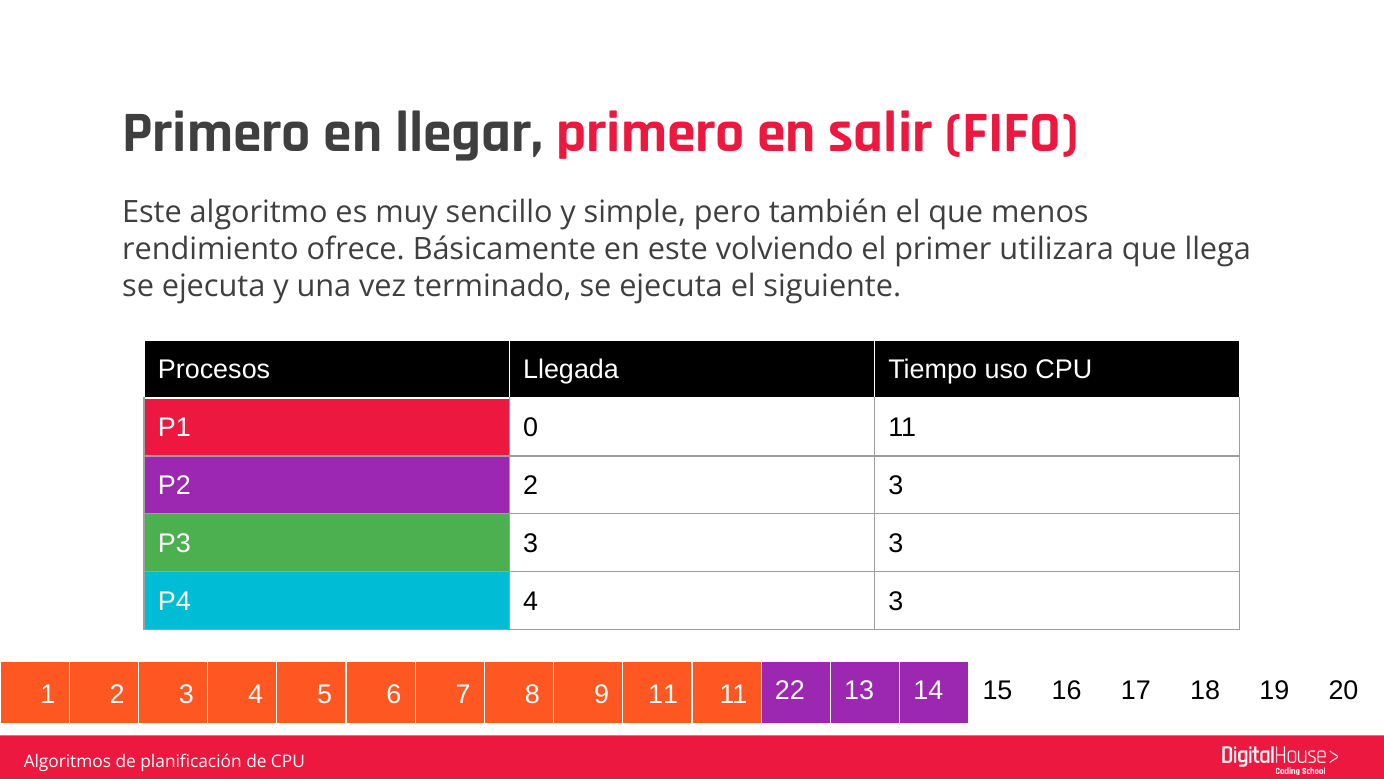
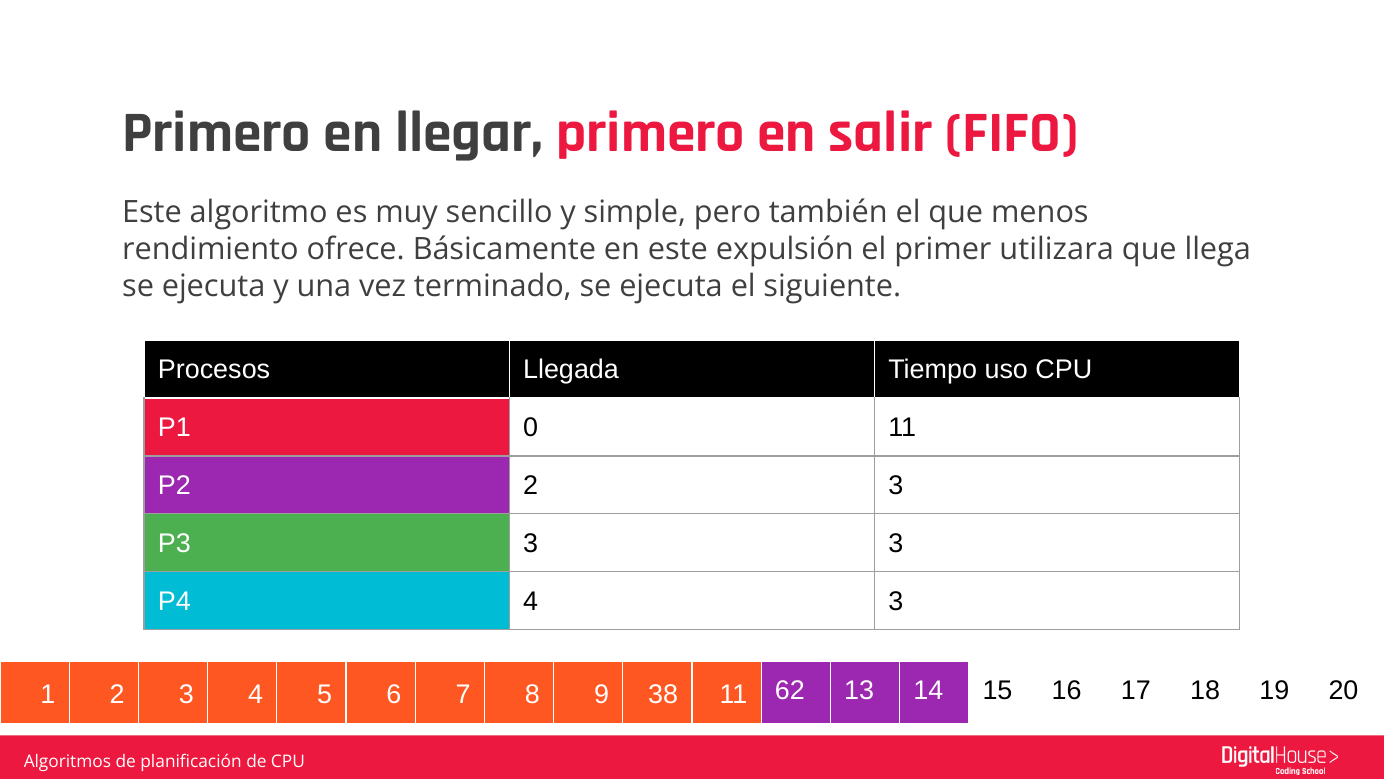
volviendo: volviendo -> expulsión (785, 249)
9 11: 11 -> 38 (663, 695)
22: 22 -> 62 (790, 690)
